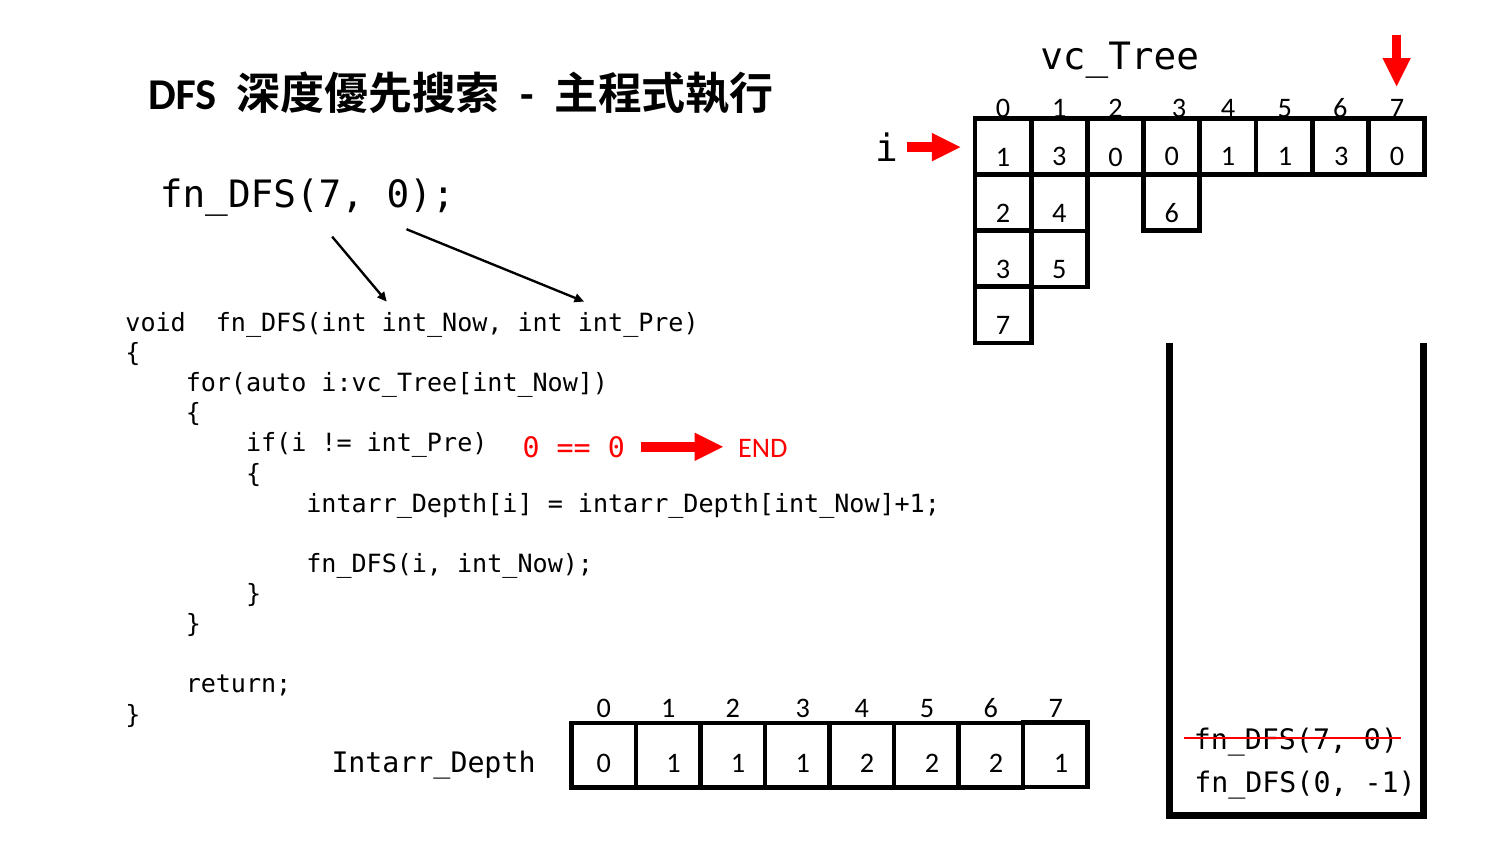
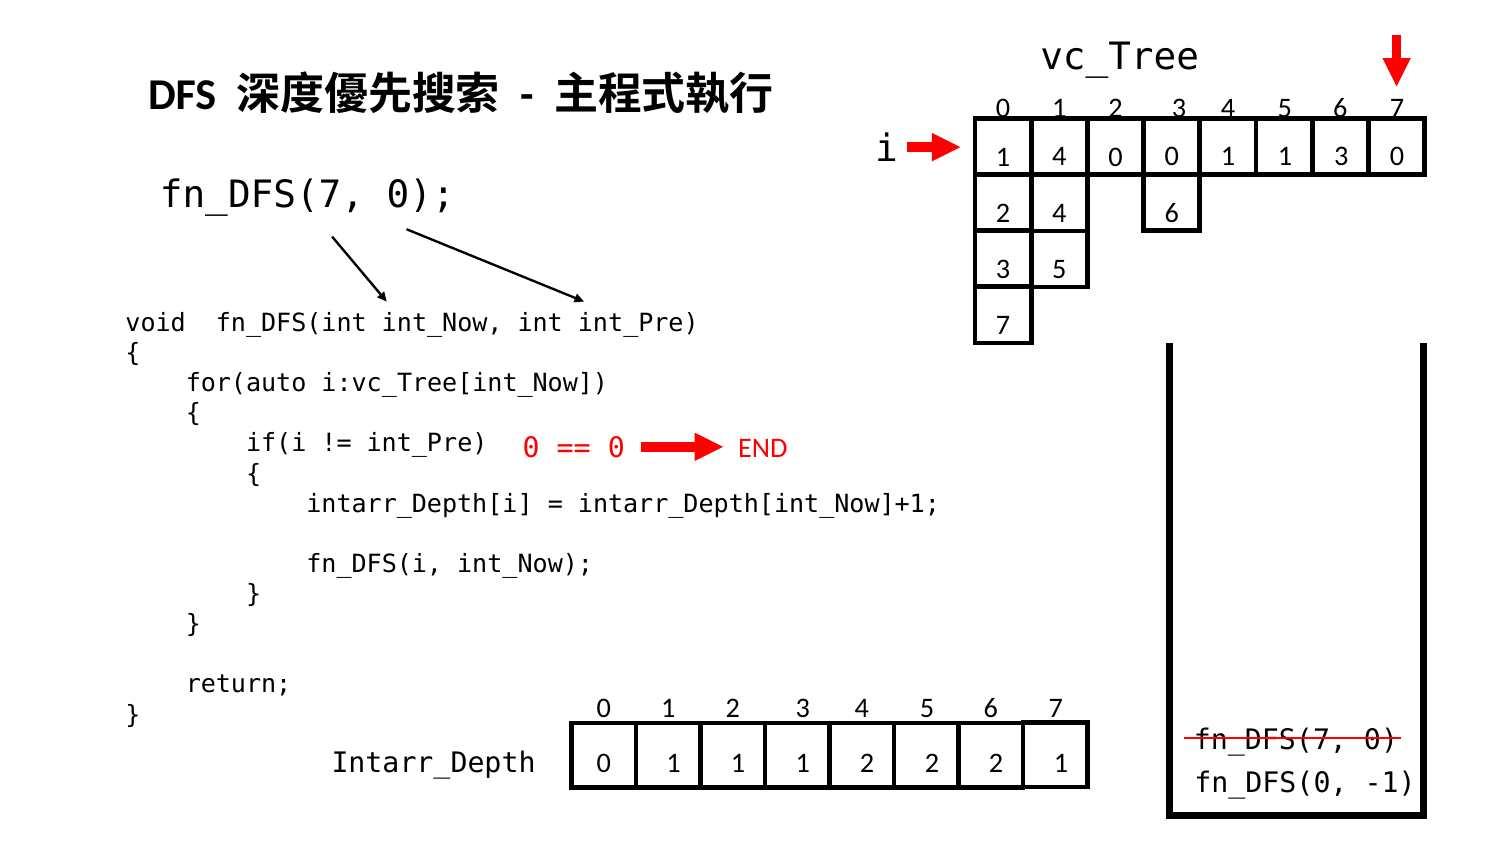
3: 3 -> 4 (1059, 157)
